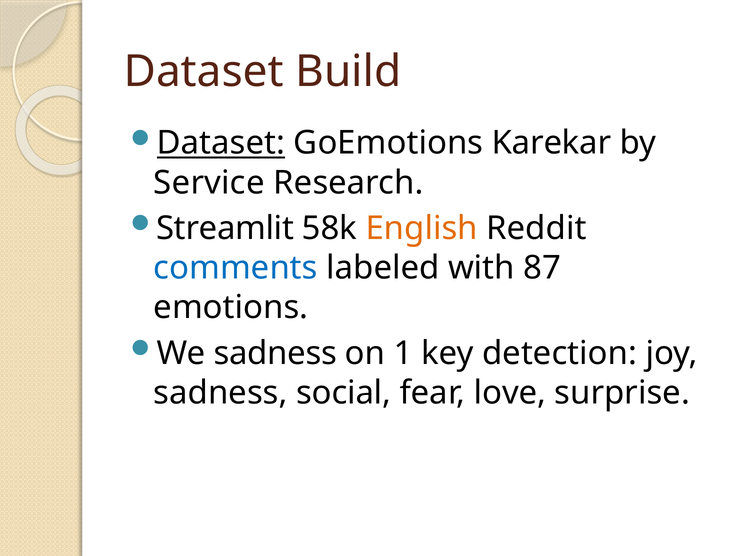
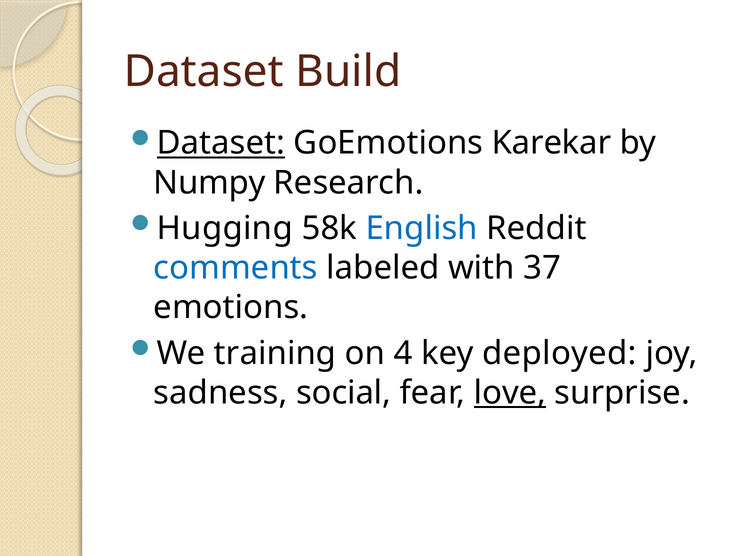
Service: Service -> Numpy (209, 183)
Streamlit: Streamlit -> Hugging (225, 229)
English colour: orange -> blue (422, 229)
87: 87 -> 37 (542, 268)
We sadness: sadness -> training (275, 354)
1: 1 -> 4 (403, 354)
detection: detection -> deployed (559, 354)
love underline: none -> present (510, 393)
